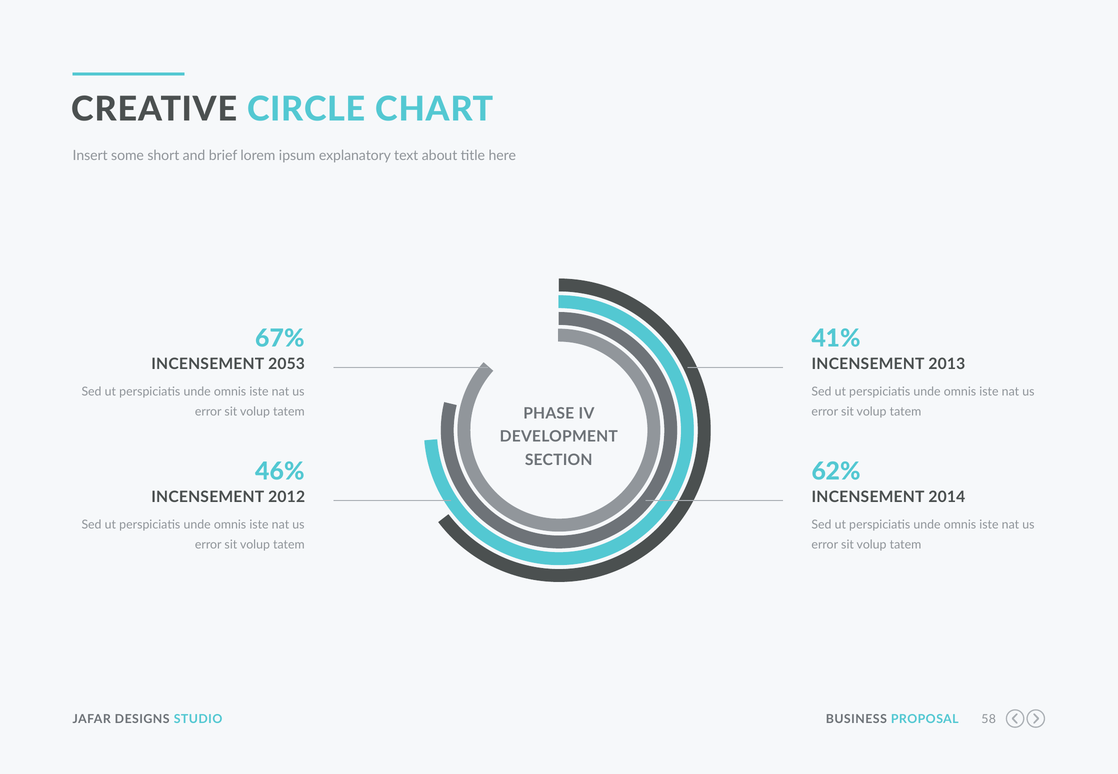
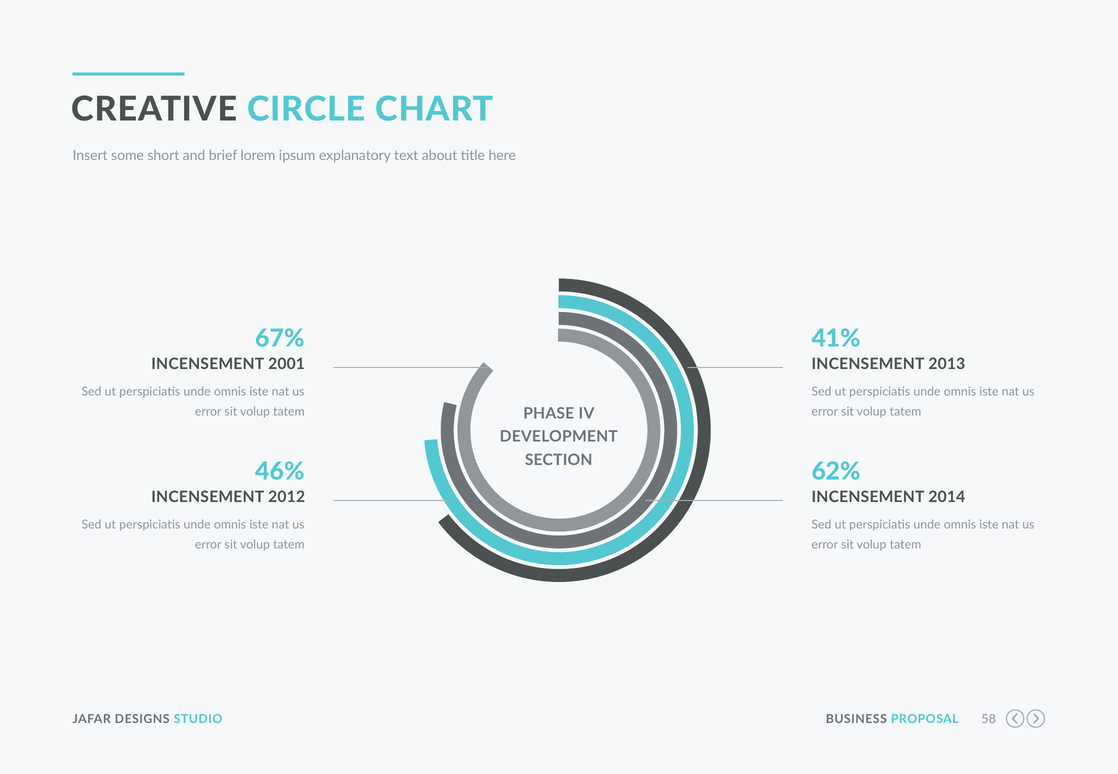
2053: 2053 -> 2001 (287, 364)
